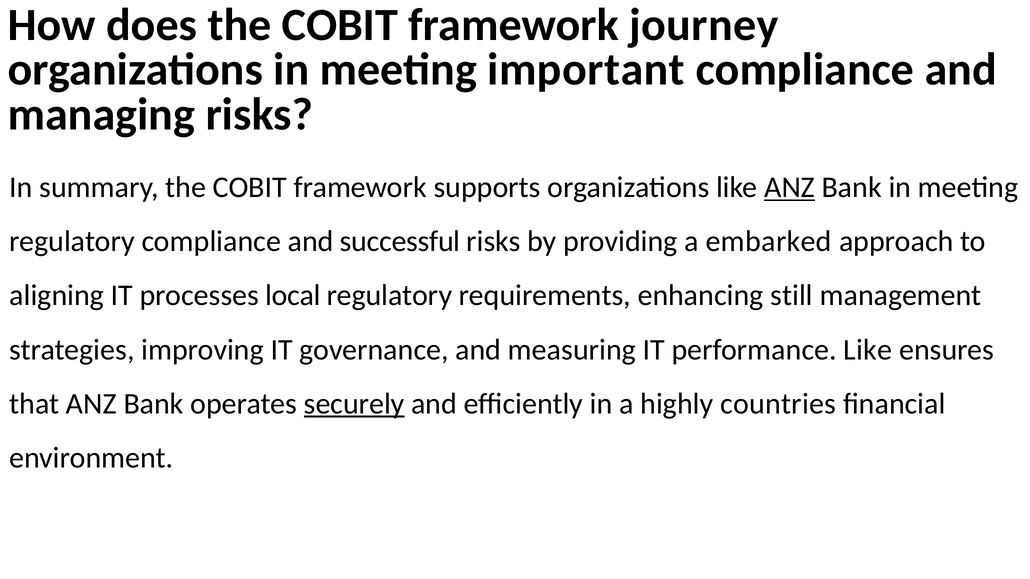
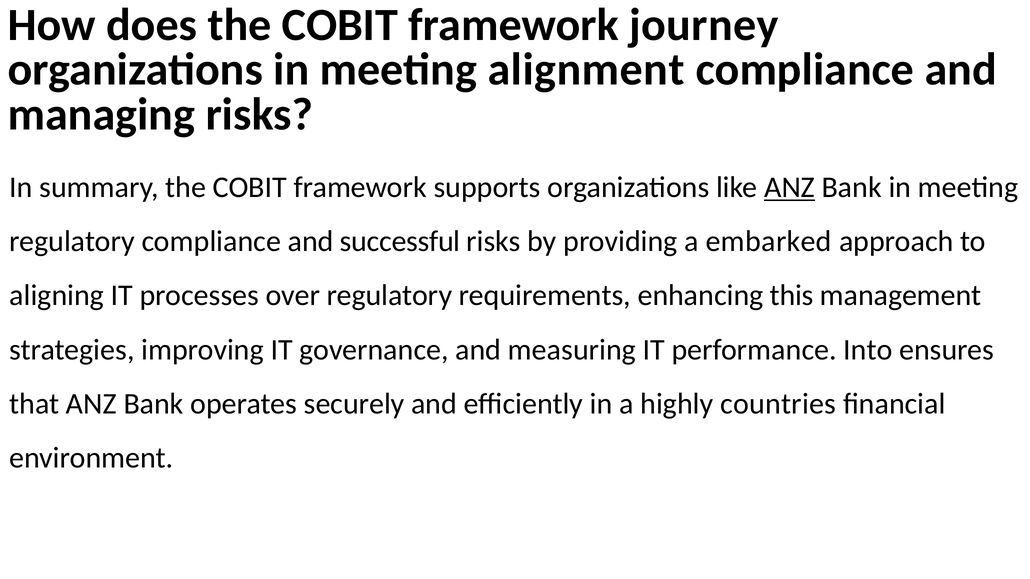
important: important -> alignment (586, 70)
local: local -> over (293, 296)
still: still -> this (792, 296)
performance Like: Like -> Into (868, 350)
securely underline: present -> none (354, 404)
